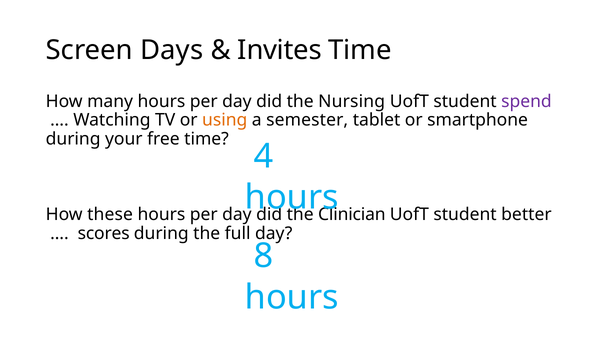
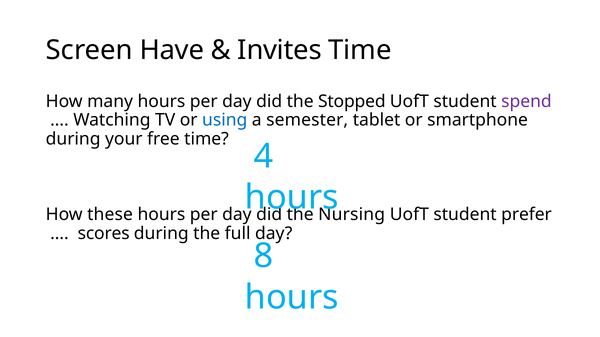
Days: Days -> Have (172, 50)
Nursing: Nursing -> Stopped (352, 101)
using colour: orange -> blue (225, 120)
Clinician: Clinician -> Nursing (352, 215)
better: better -> prefer (527, 215)
